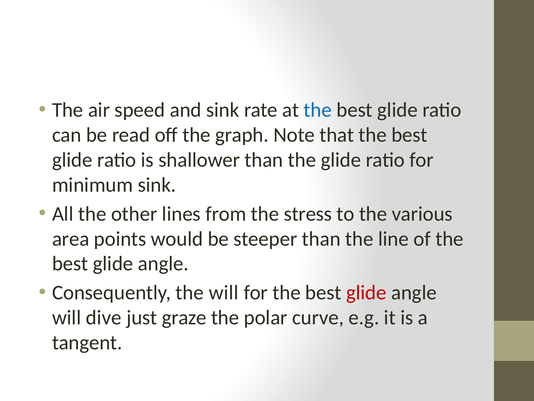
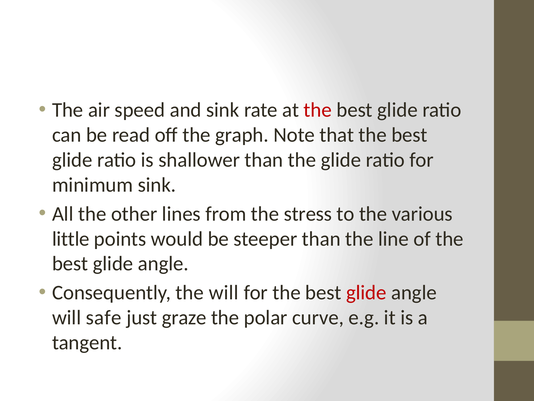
the colour: blue -> red (318, 110)
area: area -> little (71, 239)
dive: dive -> safe (104, 317)
